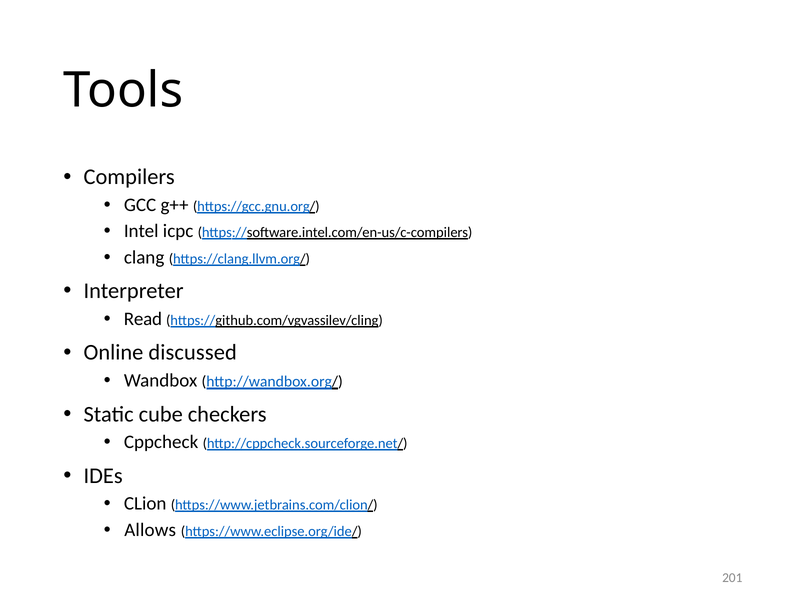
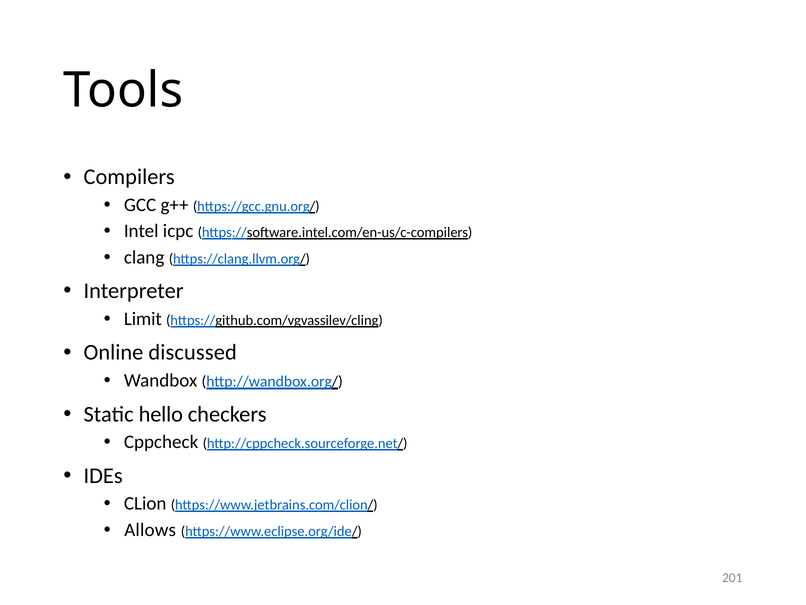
Read: Read -> Limit (143, 319)
cube: cube -> hello (161, 414)
